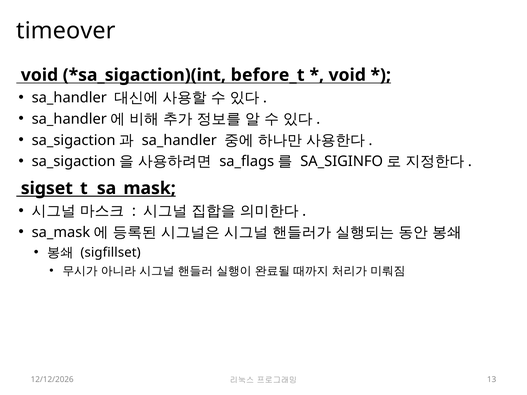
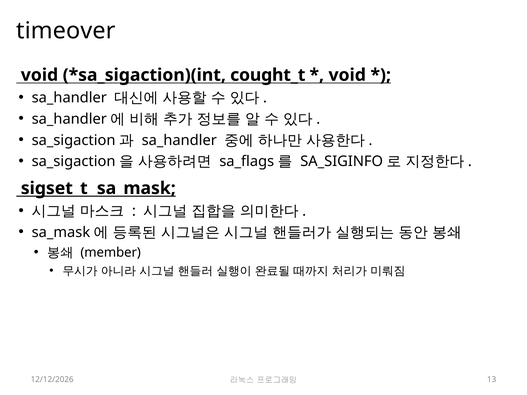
before_t: before_t -> cought_t (268, 75)
sigfillset: sigfillset -> member (111, 253)
